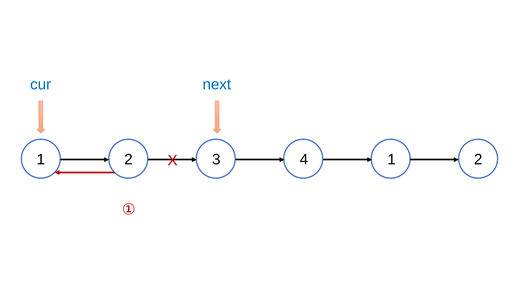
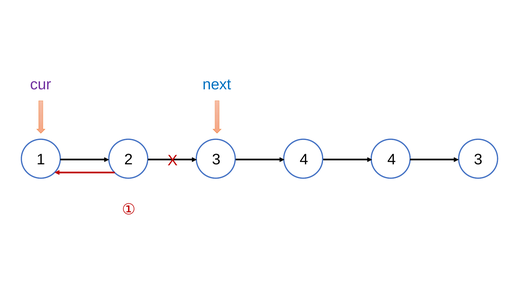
cur colour: blue -> purple (41, 84)
1 1: 1 -> 4 (392, 160)
2 2: 2 -> 3 (478, 160)
